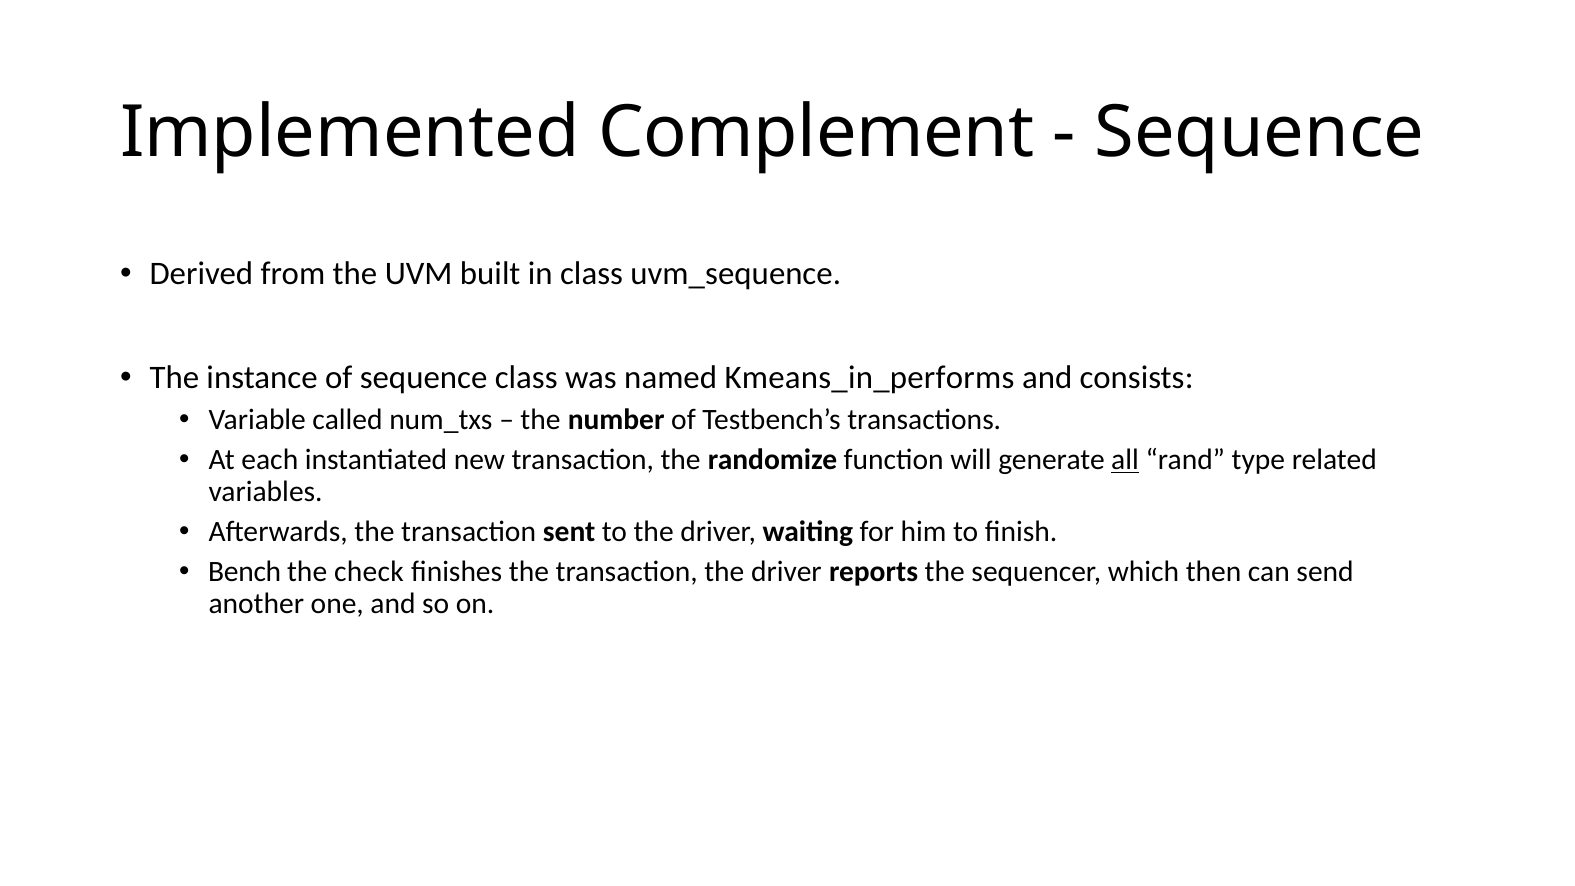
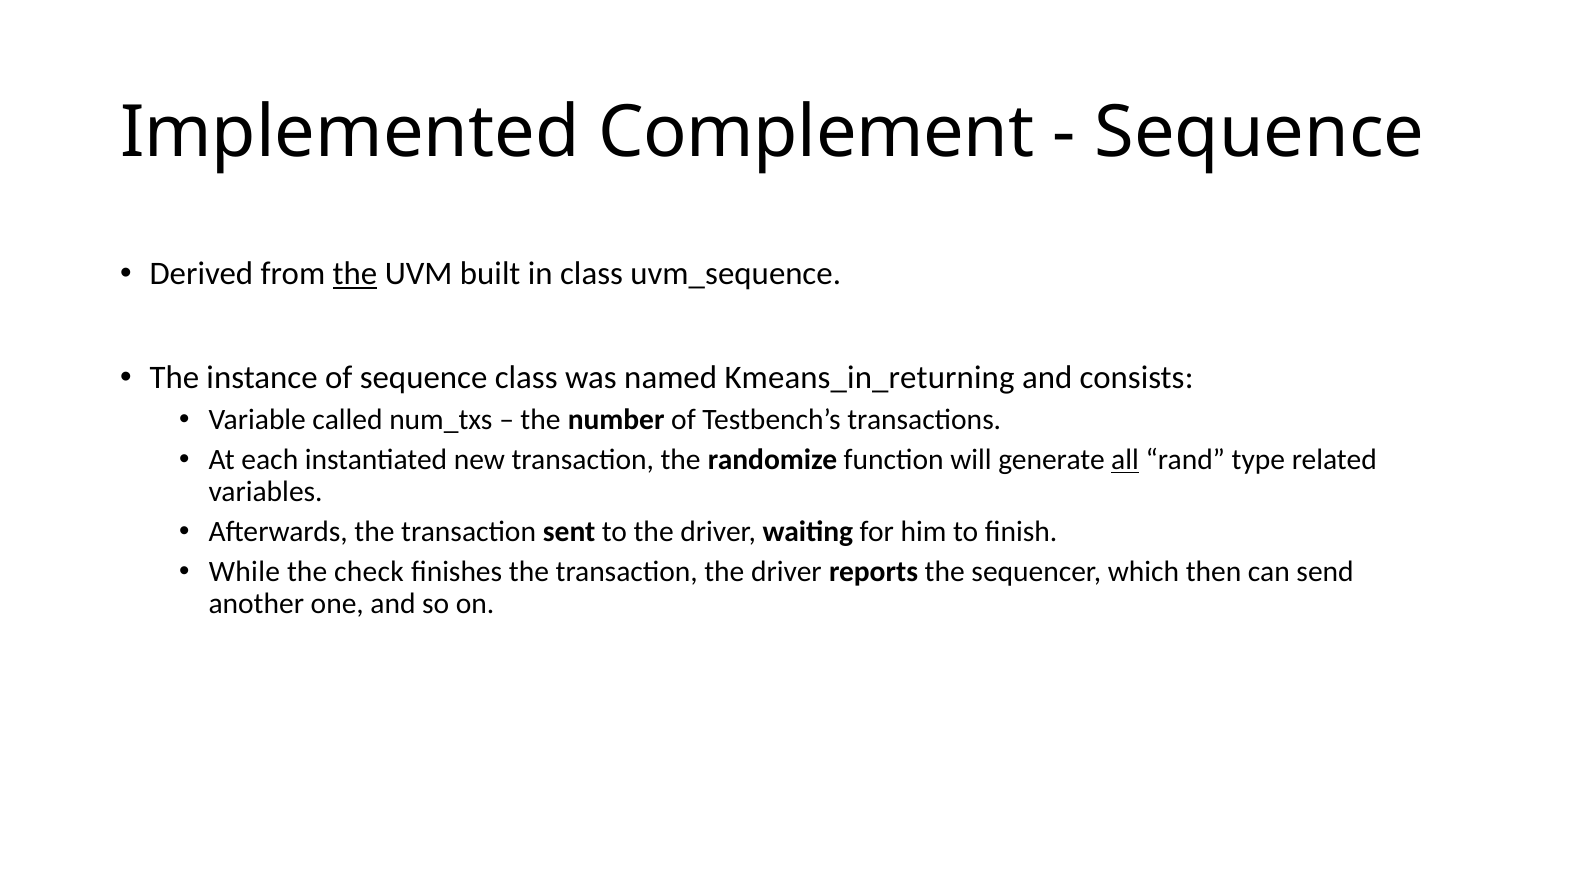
the underline: none -> present (355, 274)
Kmeans_in_performs: Kmeans_in_performs -> Kmeans_in_returning (870, 378)
Bench: Bench -> While (244, 572)
